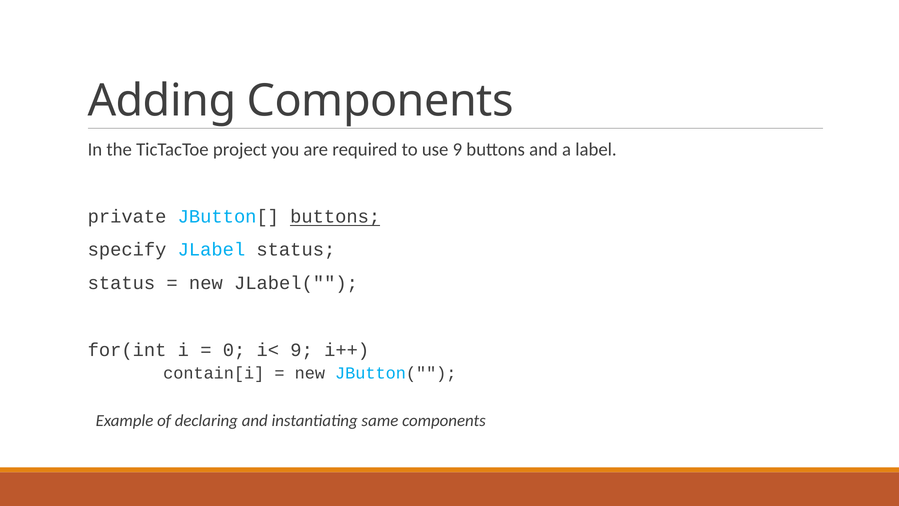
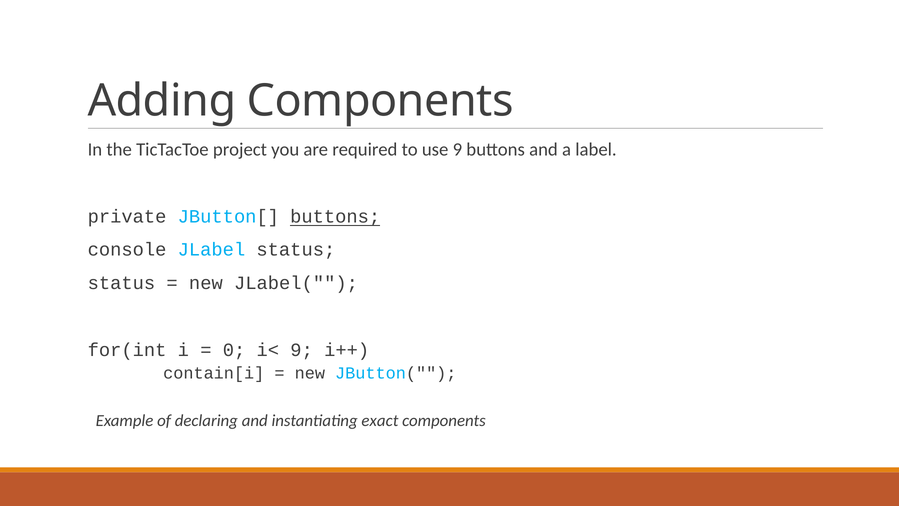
specify: specify -> console (127, 250)
same: same -> exact (380, 420)
